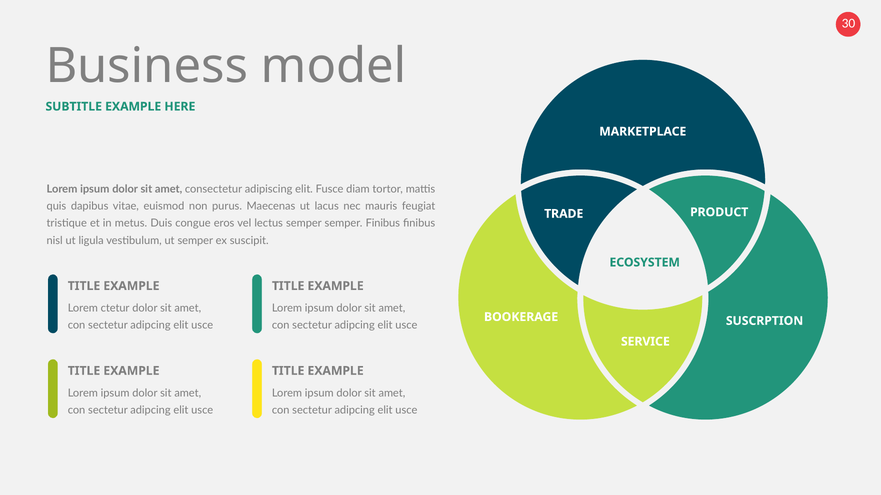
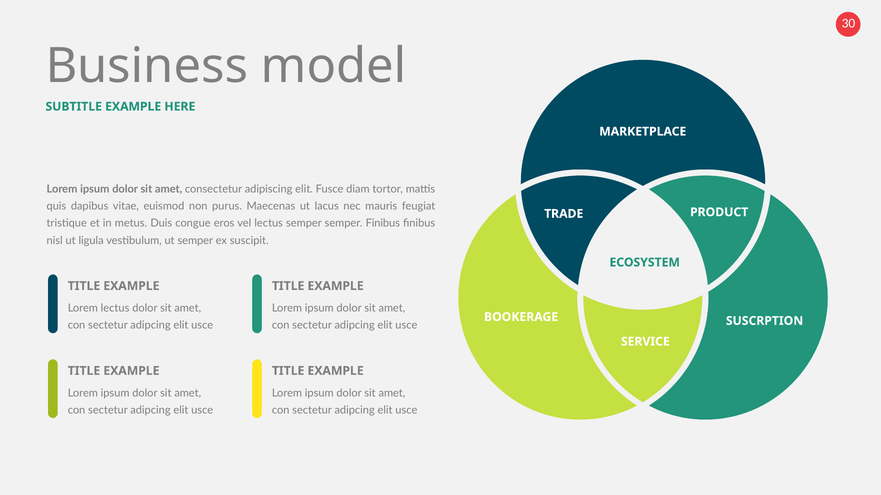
Lorem ctetur: ctetur -> lectus (115, 308)
